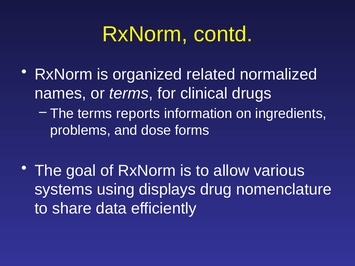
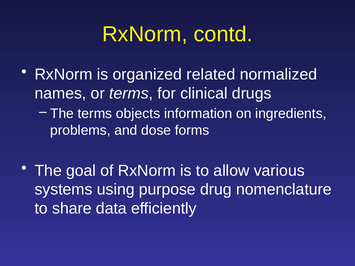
reports: reports -> objects (138, 114)
displays: displays -> purpose (167, 190)
